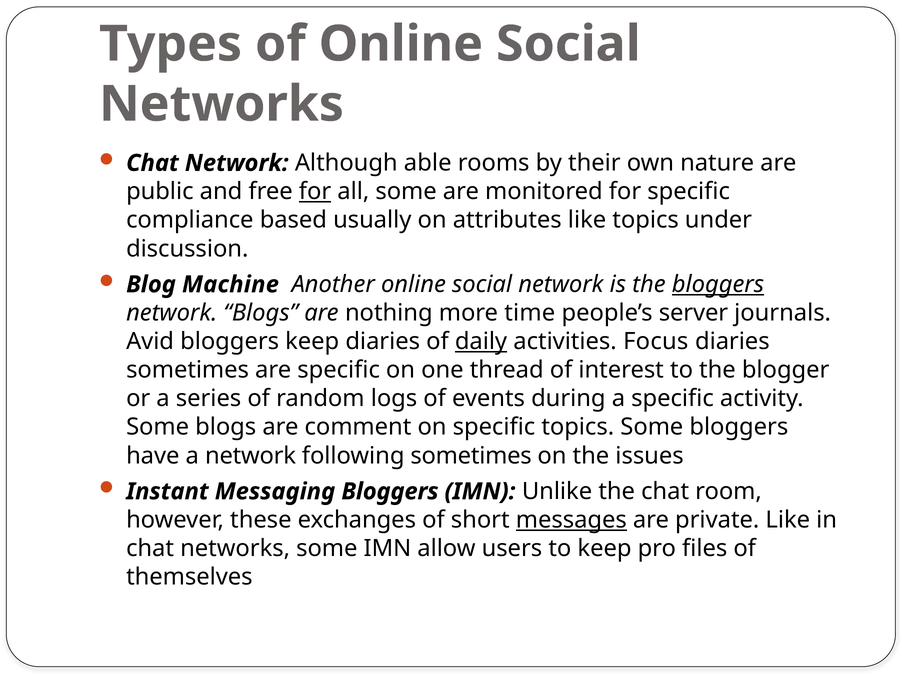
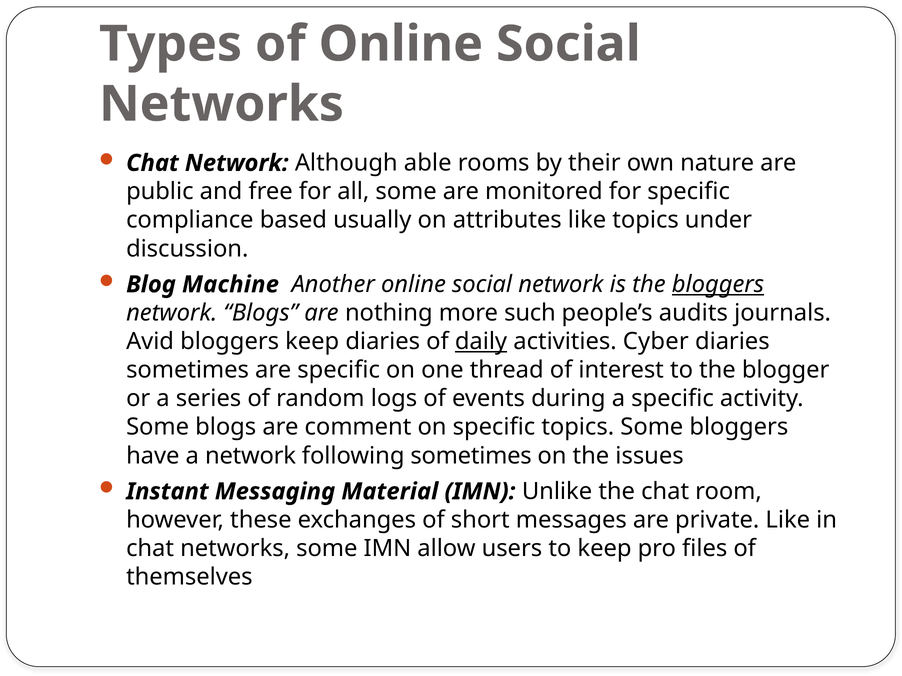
for underline: present -> none (315, 192)
time: time -> such (530, 313)
server: server -> audits (693, 313)
Focus: Focus -> Cyber (656, 342)
Messaging Bloggers: Bloggers -> Material (390, 492)
messages underline: present -> none (571, 520)
